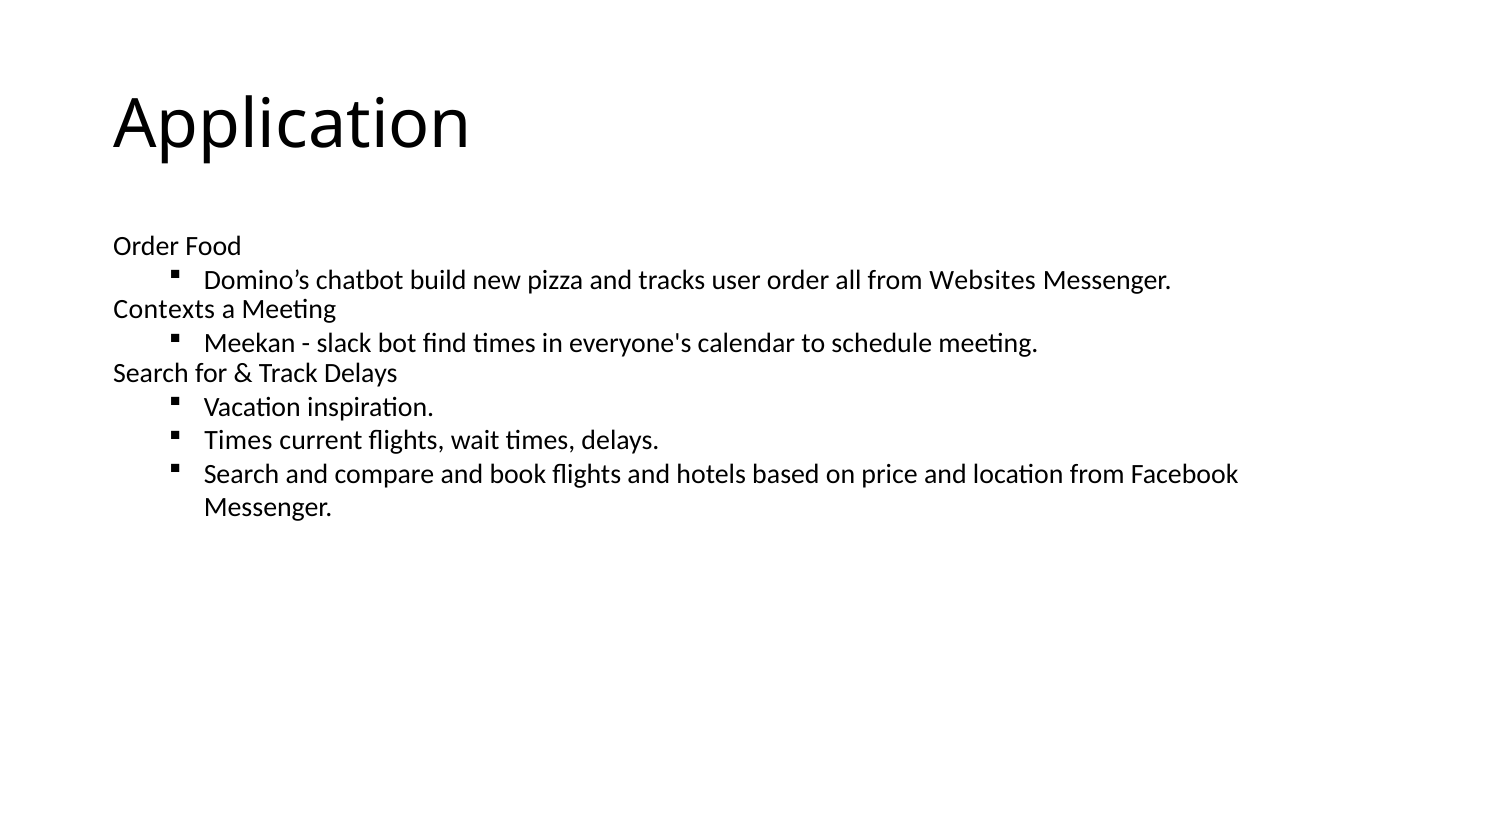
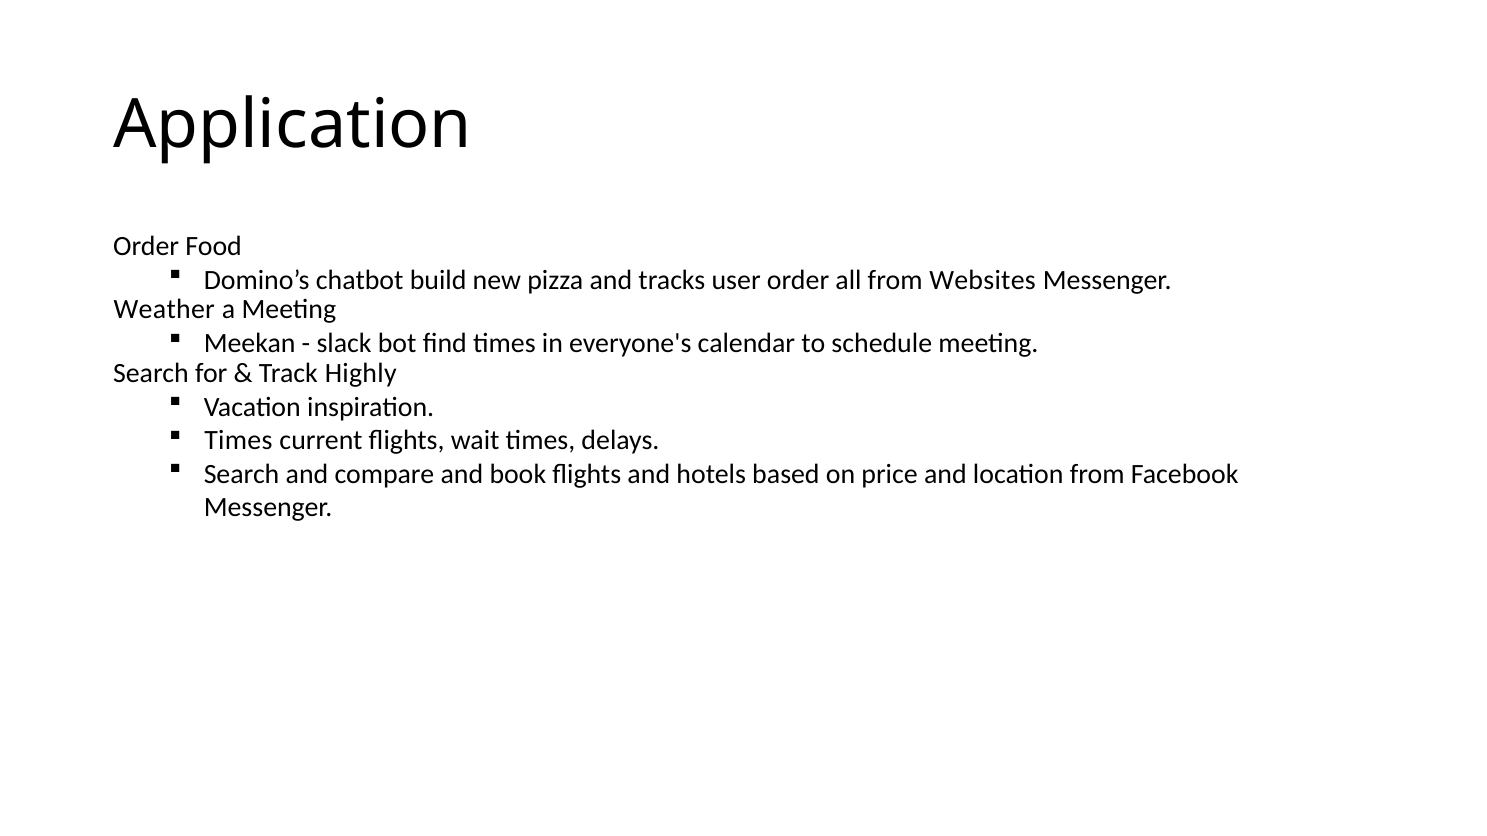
Contexts: Contexts -> Weather (164, 310)
Track Delays: Delays -> Highly (361, 373)
